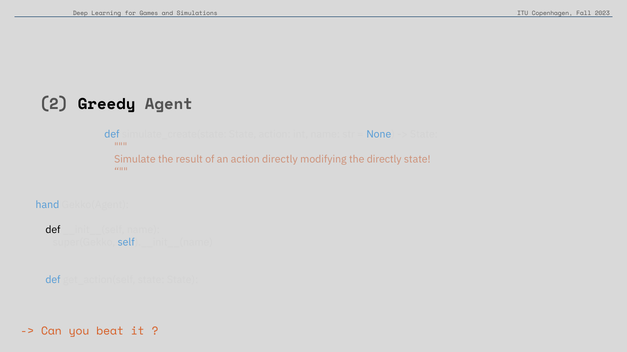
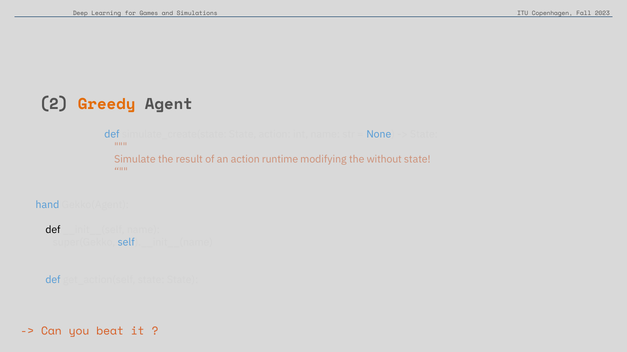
Greedy colour: black -> orange (107, 105)
action directly: directly -> runtime (280, 159)
the directly: directly -> without (384, 159)
